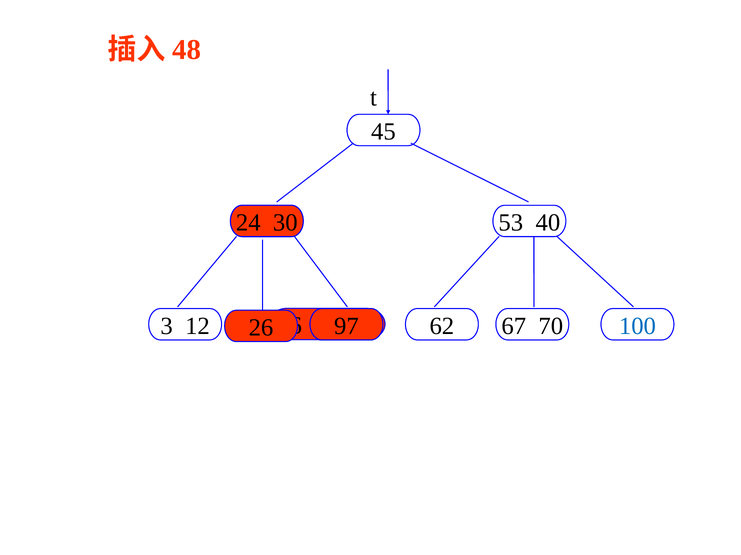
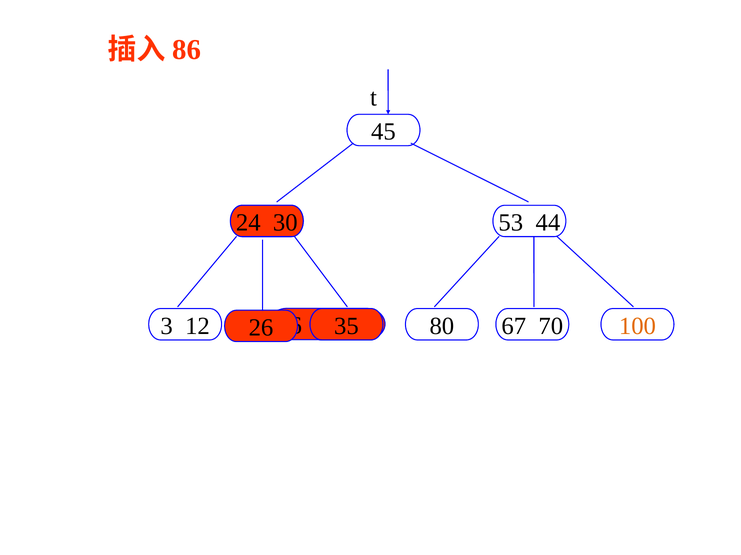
48: 48 -> 86 (187, 50)
40: 40 -> 44 (548, 223)
62: 62 -> 80 (442, 326)
100 colour: blue -> orange (637, 326)
97: 97 -> 35 (346, 326)
